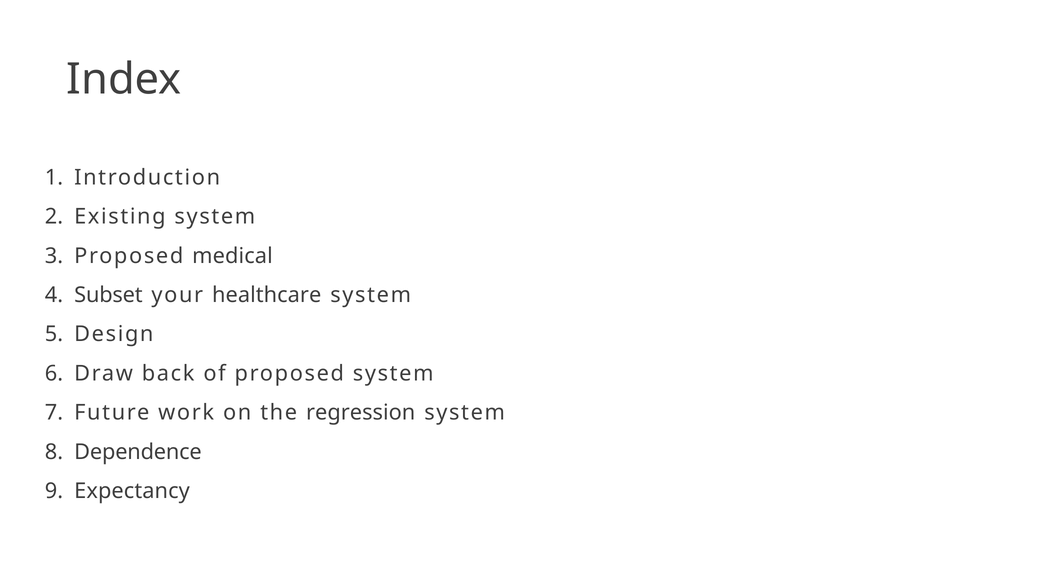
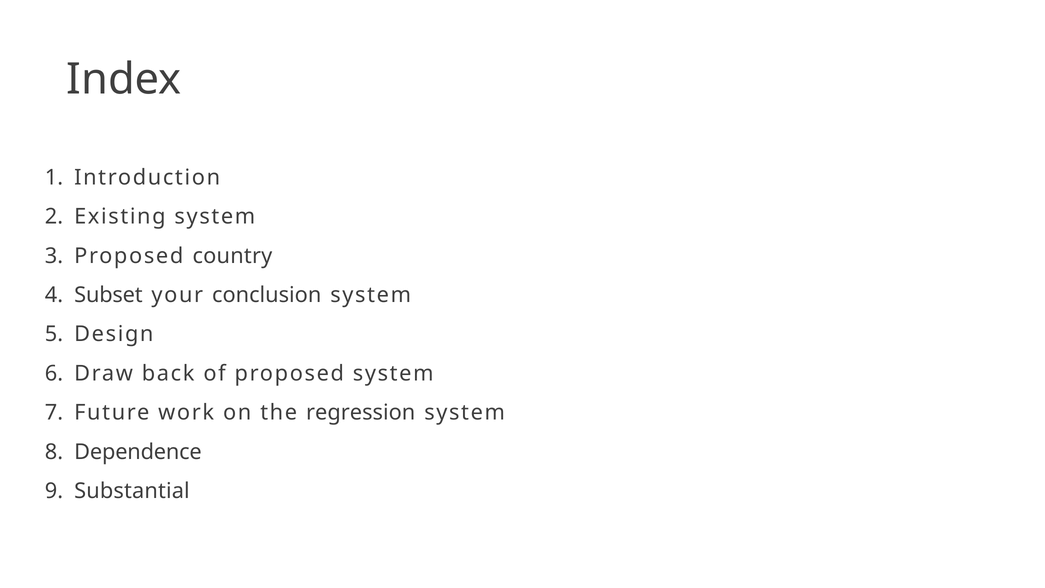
medical: medical -> country (232, 256)
healthcare: healthcare -> conclusion (267, 295)
Expectancy: Expectancy -> Substantial (132, 491)
